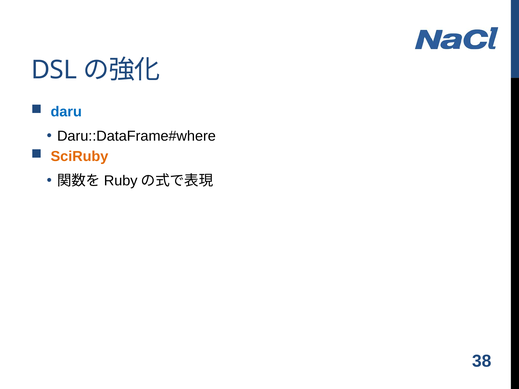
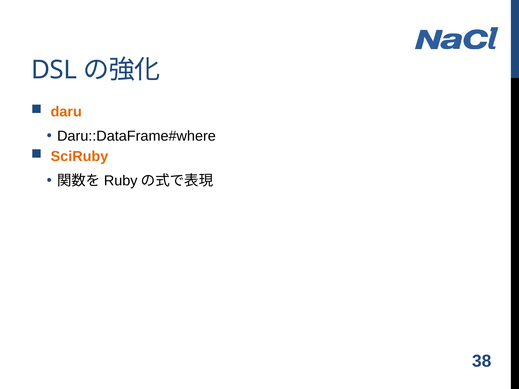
daru colour: blue -> orange (66, 112)
